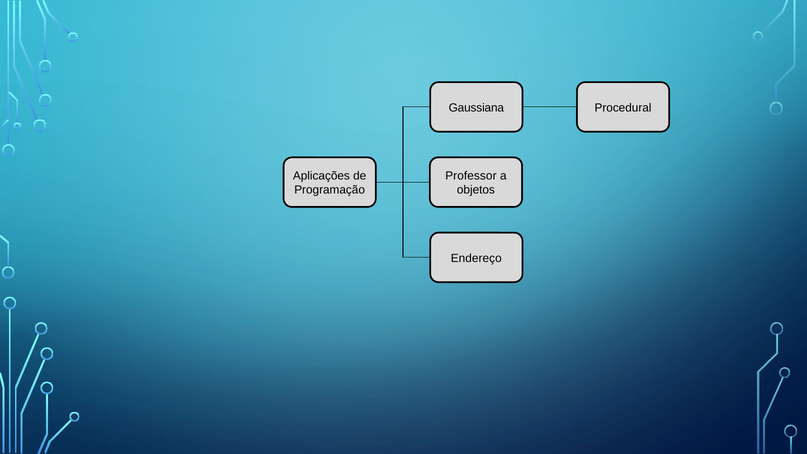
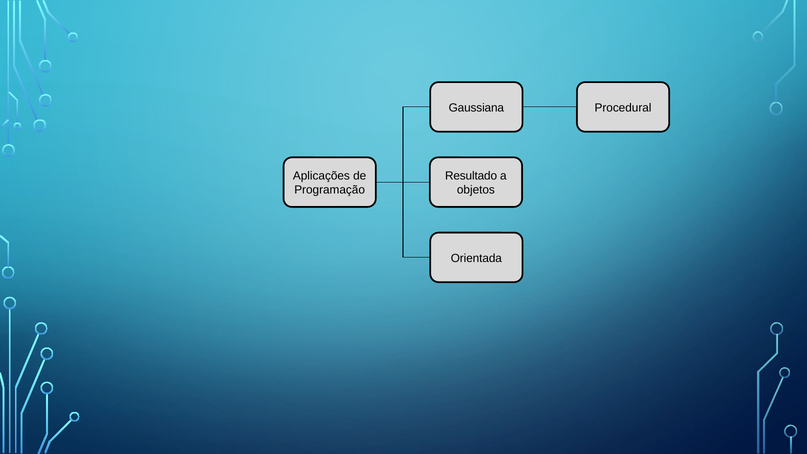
Professor: Professor -> Resultado (471, 176)
Endereço: Endereço -> Orientada (476, 258)
